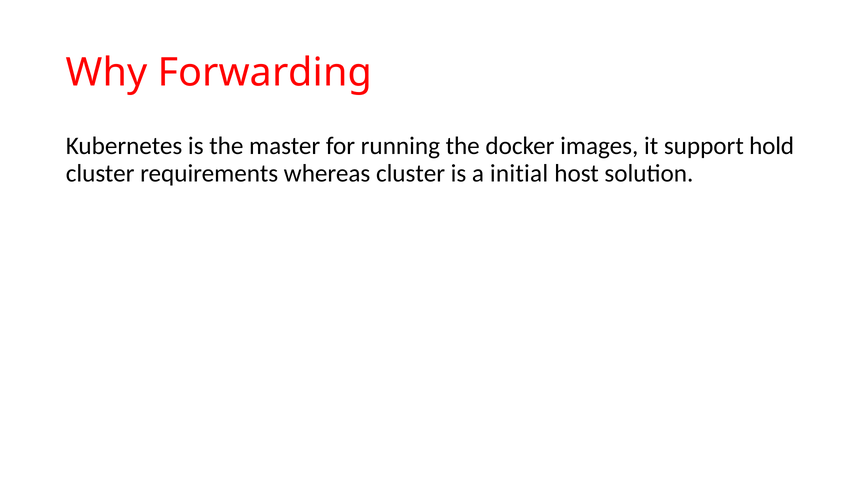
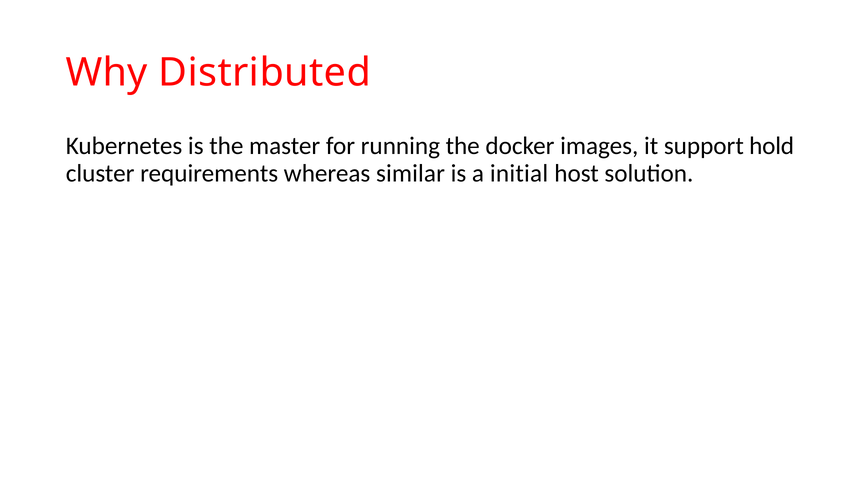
Forwarding: Forwarding -> Distributed (265, 73)
whereas cluster: cluster -> similar (410, 173)
